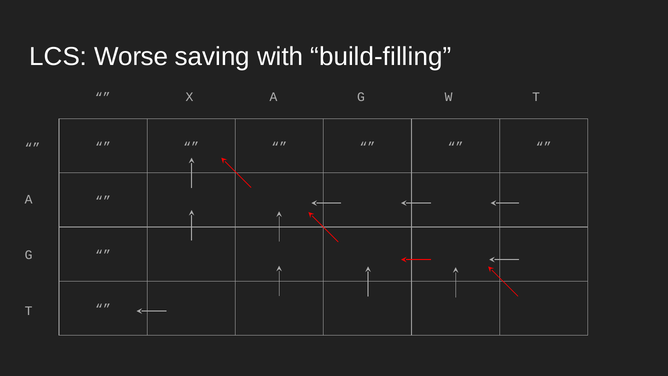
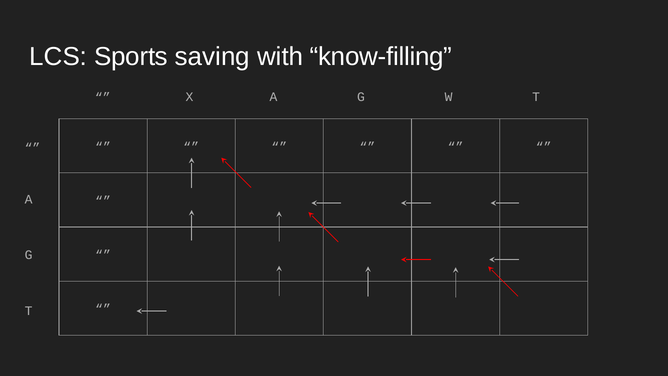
Worse: Worse -> Sports (131, 57)
build-filling: build-filling -> know-filling (381, 57)
